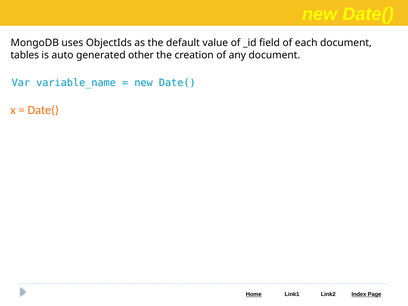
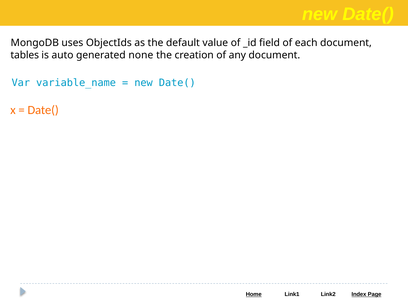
other: other -> none (141, 55)
